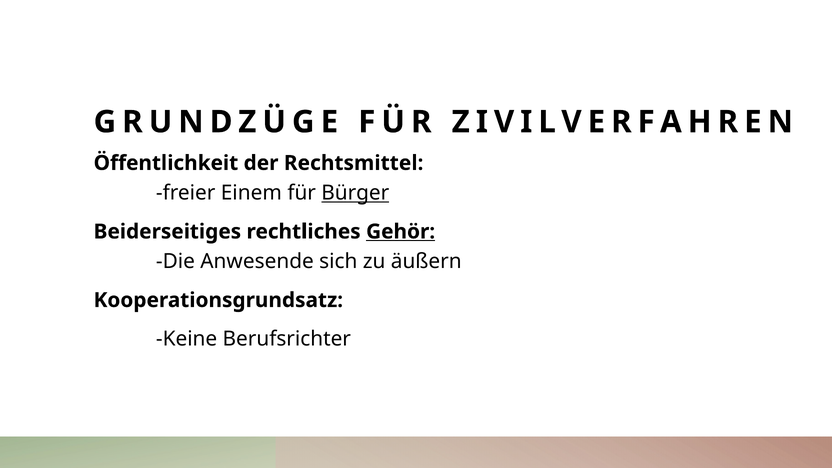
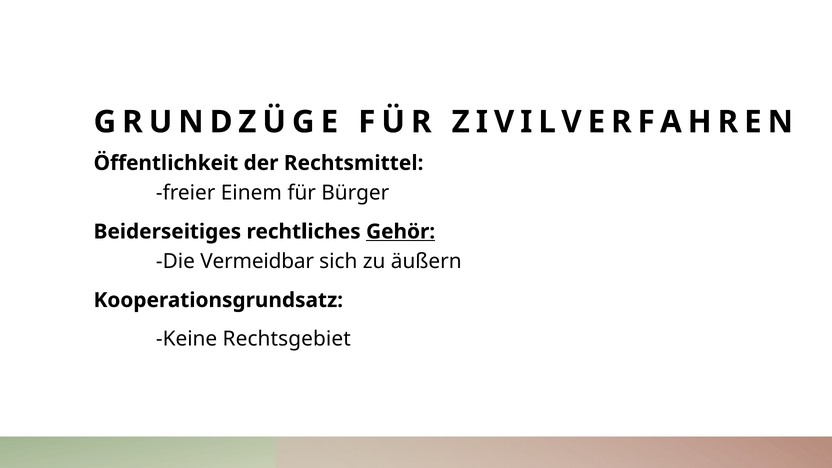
Bürger underline: present -> none (355, 193)
Anwesende: Anwesende -> Vermeidbar (257, 262)
Berufsrichter: Berufsrichter -> Rechtsgebiet (287, 339)
